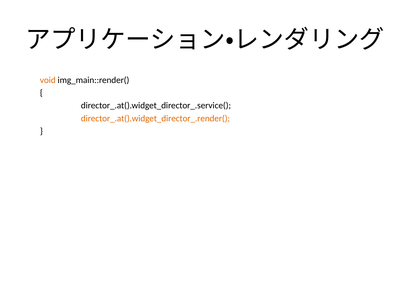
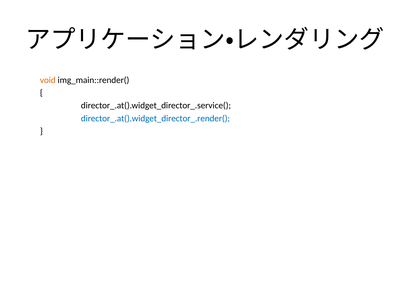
director_.at().widget_director_.render( colour: orange -> blue (155, 118)
